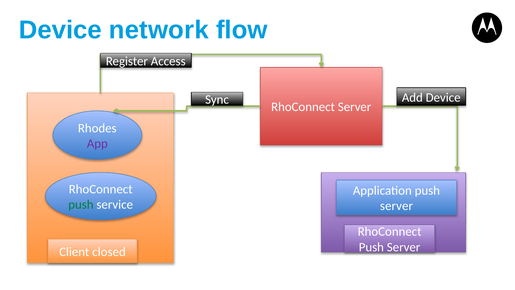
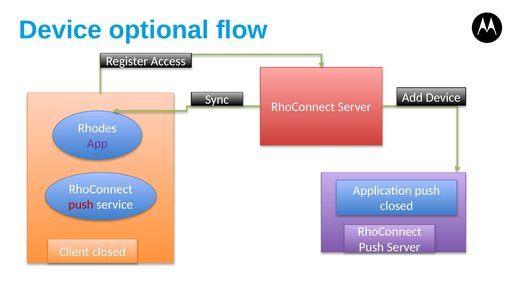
network: network -> optional (159, 30)
push colour: green -> red (81, 205)
server: server -> closed (397, 206)
